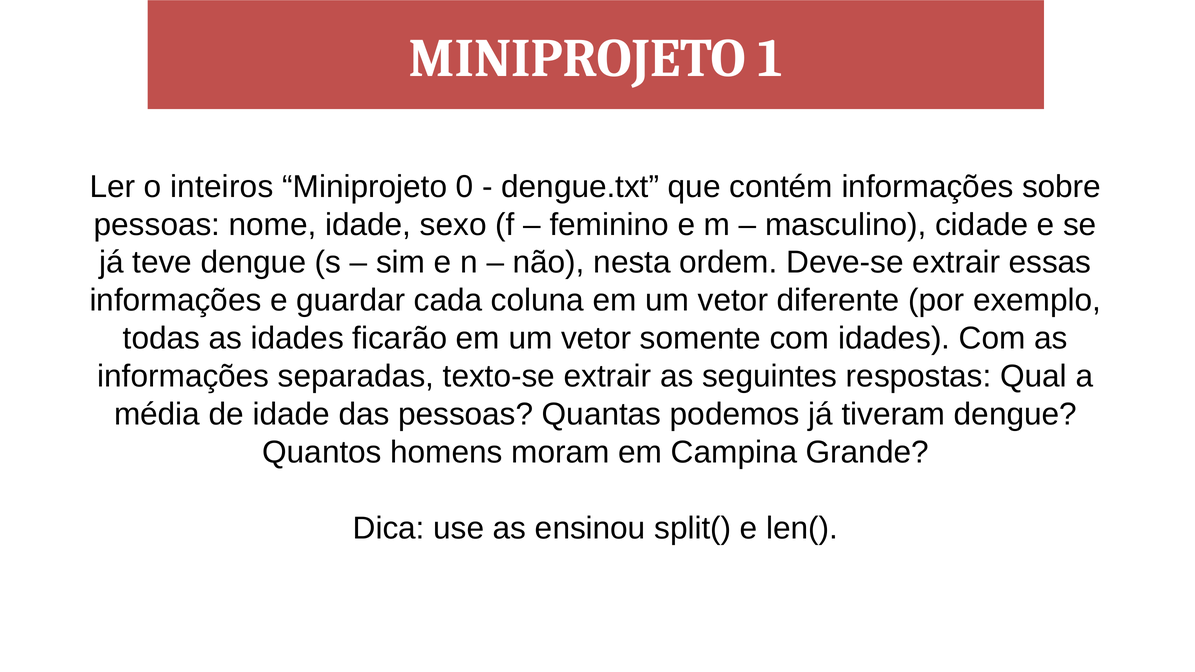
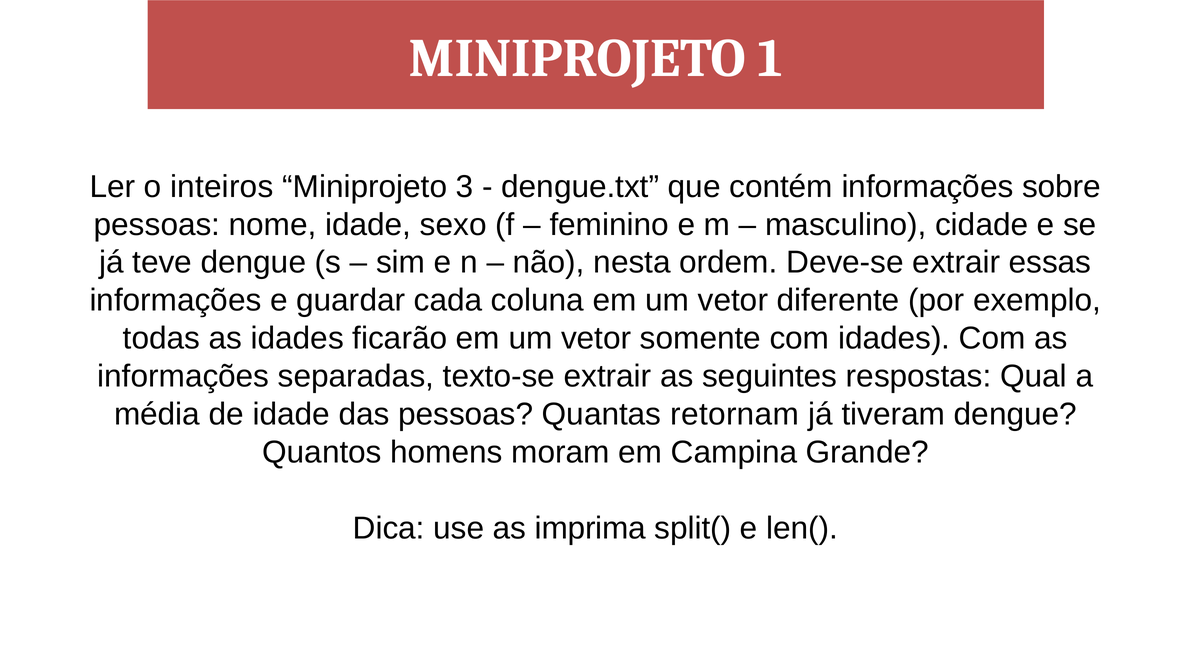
0: 0 -> 3 (465, 187)
podemos: podemos -> retornam (735, 414)
ensinou: ensinou -> imprima (590, 528)
